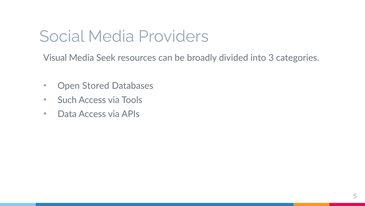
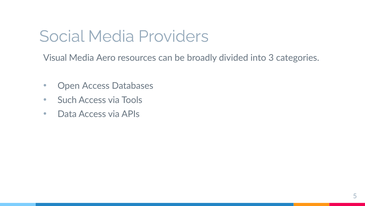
Seek: Seek -> Aero (106, 58)
Open Stored: Stored -> Access (96, 86)
